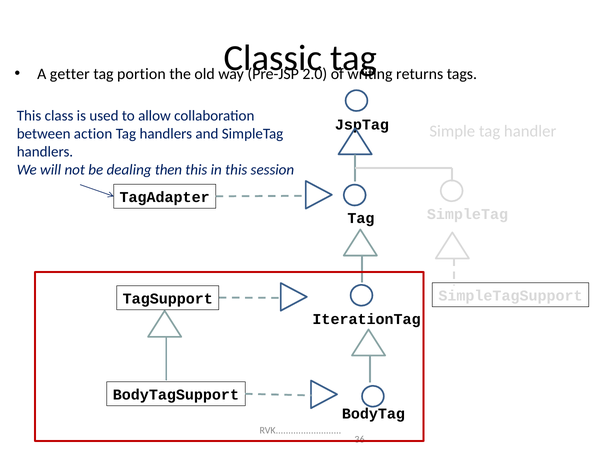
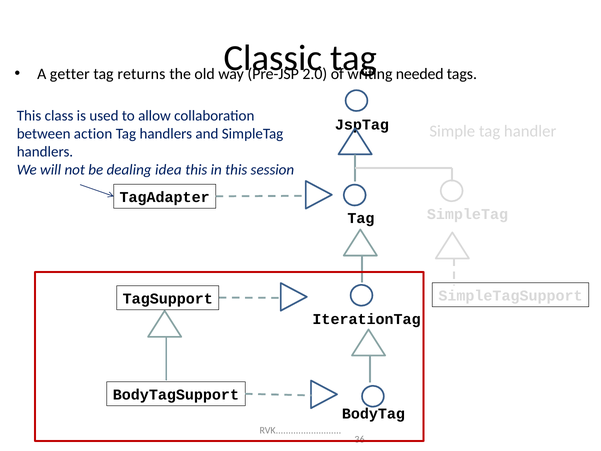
portion: portion -> returns (141, 74)
returns: returns -> needed (420, 74)
then: then -> idea (168, 170)
